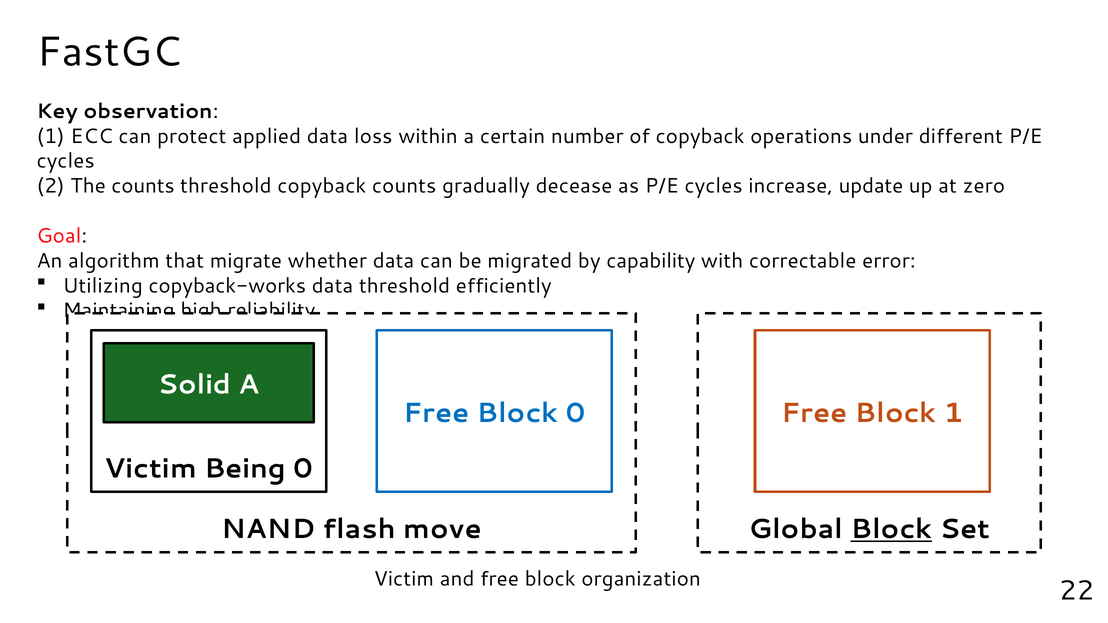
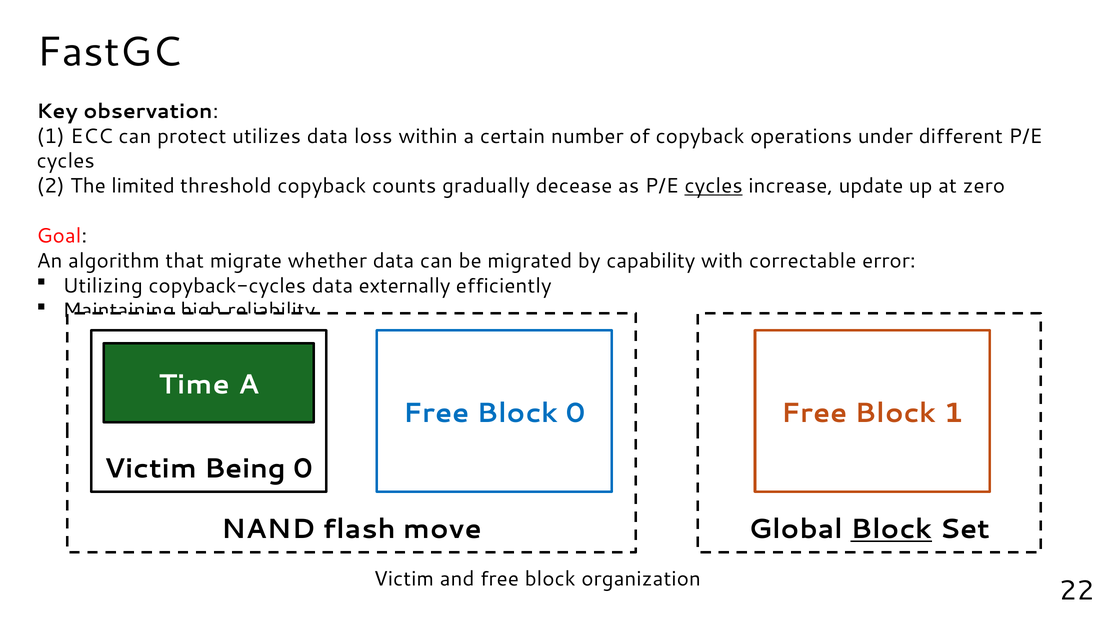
applied: applied -> utilizes (267, 136)
The counts: counts -> limited (143, 186)
cycles underline: none -> present (714, 186)
copyback-works: copyback-works -> copyback-cycles (227, 286)
data threshold: threshold -> externally (405, 286)
Solid: Solid -> Time (194, 385)
